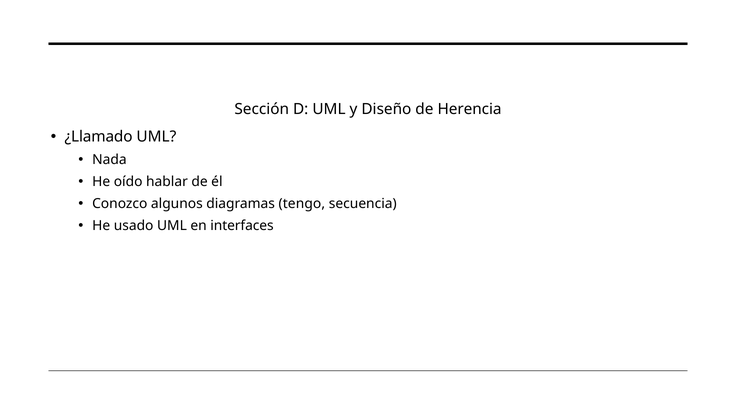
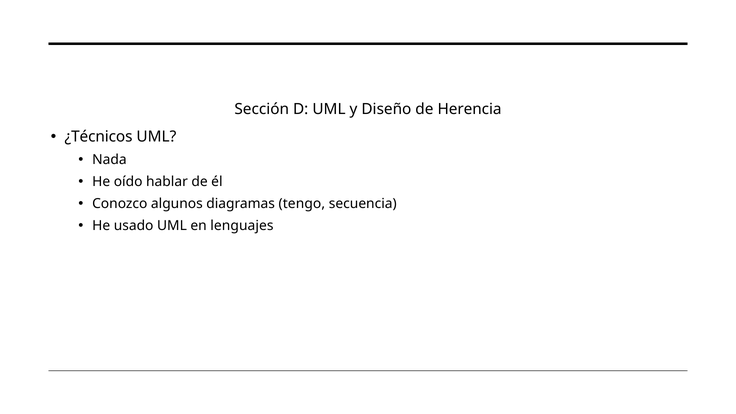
¿Llamado: ¿Llamado -> ¿Técnicos (99, 137)
interfaces: interfaces -> lenguajes (242, 226)
